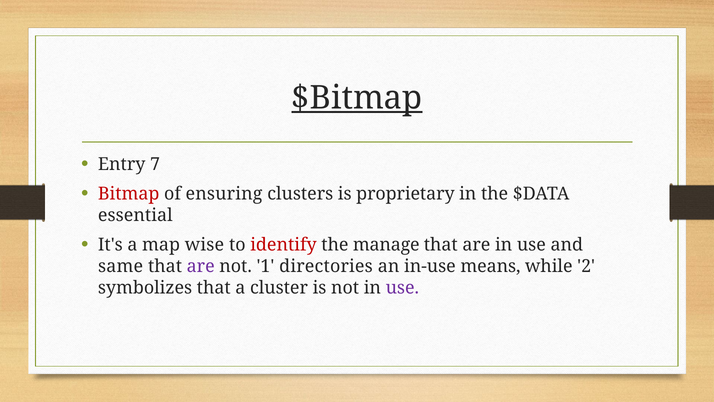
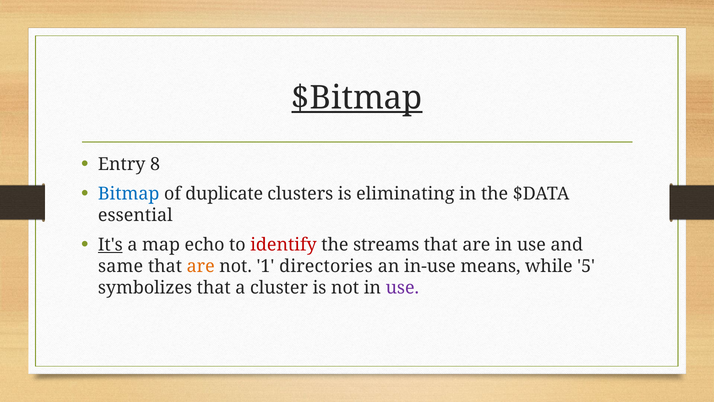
7: 7 -> 8 (155, 164)
Bitmap colour: red -> blue (129, 194)
ensuring: ensuring -> duplicate (224, 194)
proprietary: proprietary -> eliminating (405, 194)
It's underline: none -> present (110, 245)
wise: wise -> echo (205, 245)
manage: manage -> streams (386, 245)
are colour: purple -> orange (201, 266)
2: 2 -> 5 (586, 266)
